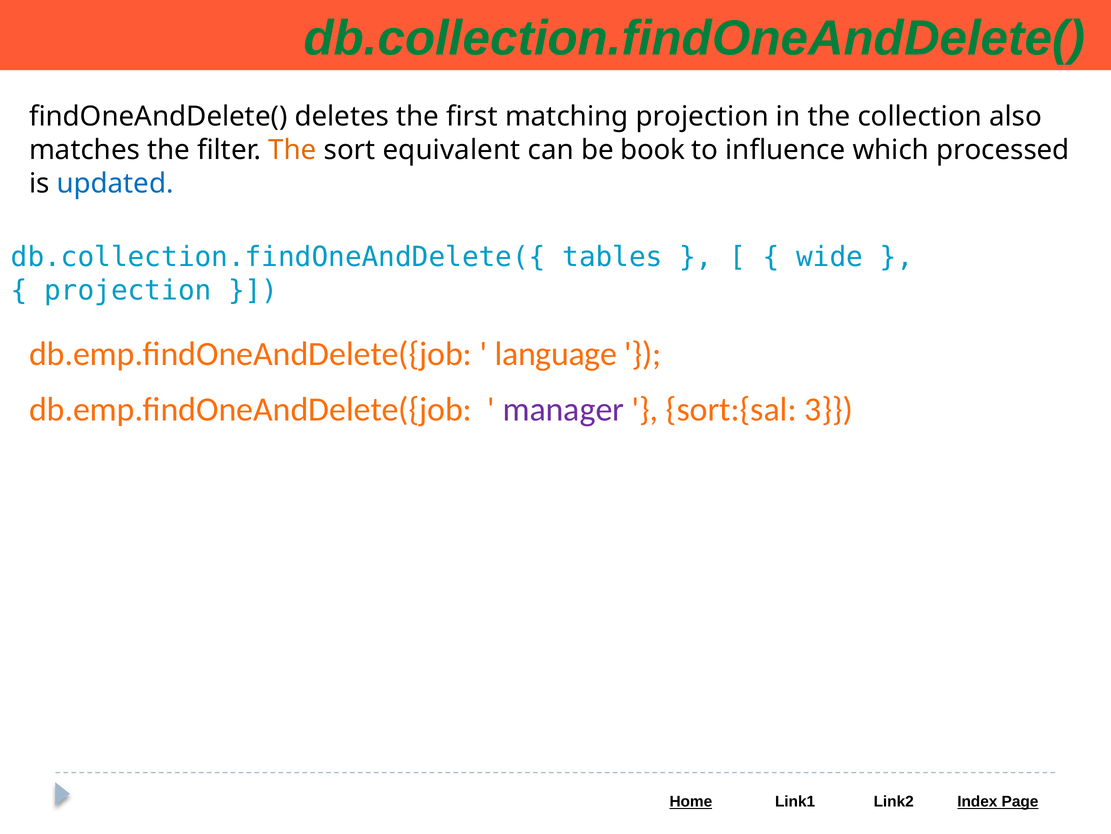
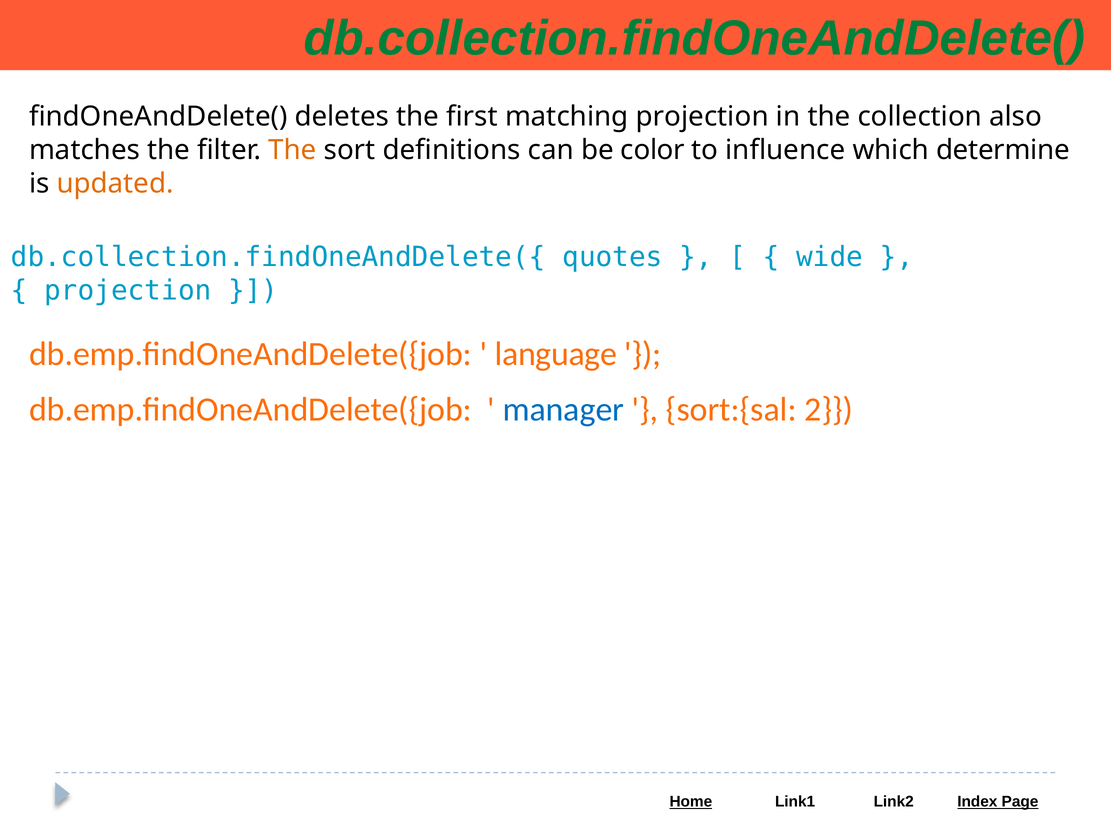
equivalent: equivalent -> definitions (452, 150)
book: book -> color (653, 150)
processed: processed -> determine (1003, 150)
updated colour: blue -> orange (115, 183)
tables: tables -> quotes (612, 257)
manager colour: purple -> blue (563, 409)
3: 3 -> 2 (829, 409)
